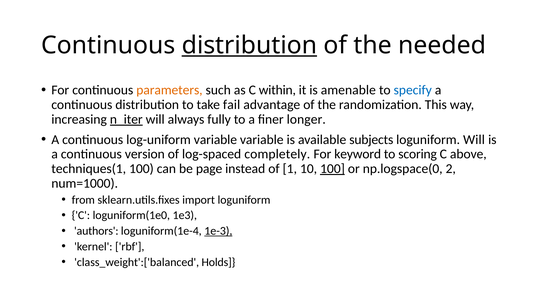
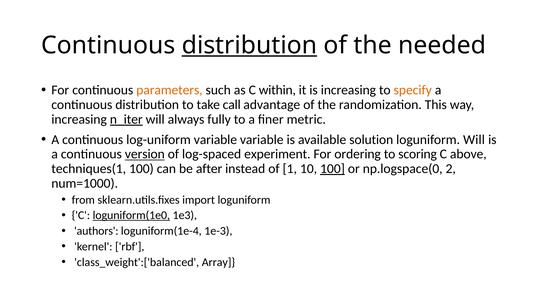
is amenable: amenable -> increasing (348, 90)
specify colour: blue -> orange (413, 90)
fail: fail -> call (232, 105)
longer: longer -> metric (306, 119)
subjects: subjects -> solution (371, 140)
version underline: none -> present (145, 154)
completely: completely -> experiment (277, 154)
keyword: keyword -> ordering (358, 154)
page: page -> after (209, 169)
loguniform(1e0 underline: none -> present (131, 216)
1e-3 underline: present -> none (218, 231)
Holds: Holds -> Array (218, 262)
